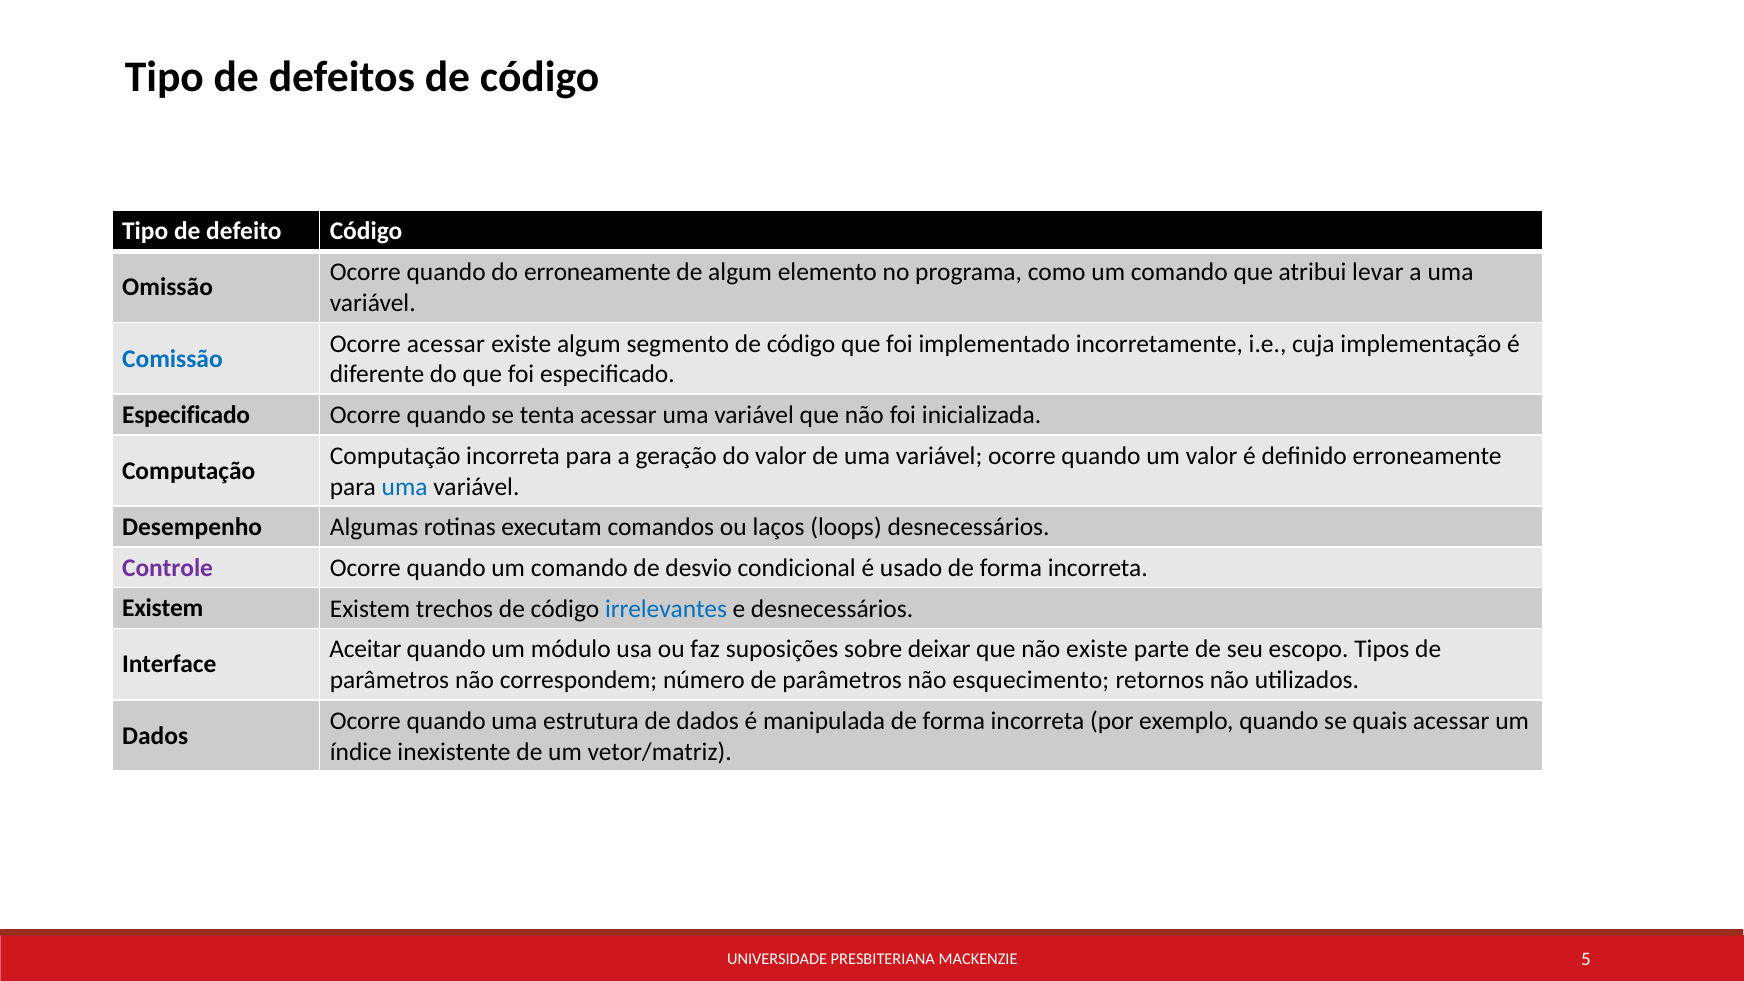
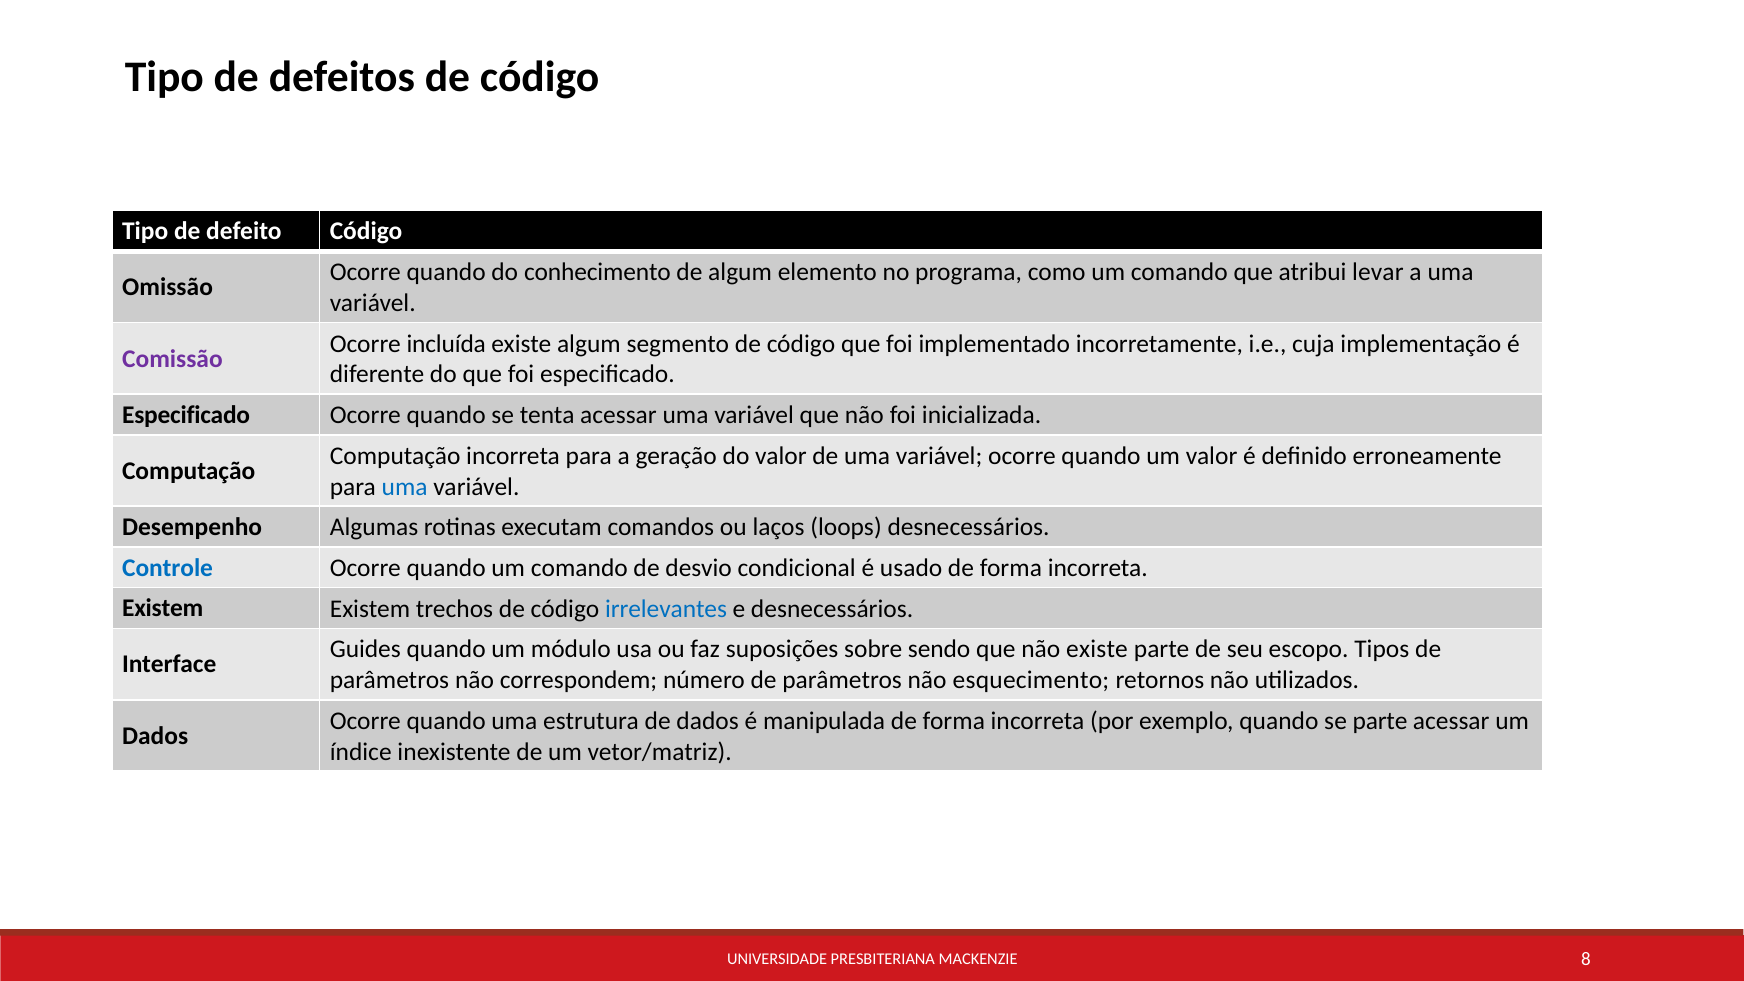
do erroneamente: erroneamente -> conhecimento (597, 272)
Ocorre acessar: acessar -> incluída (446, 344)
Comissão colour: blue -> purple (172, 359)
Controle colour: purple -> blue (168, 568)
Aceitar: Aceitar -> Guides (365, 649)
deixar: deixar -> sendo (939, 649)
se quais: quais -> parte (1380, 721)
5: 5 -> 8 (1586, 959)
